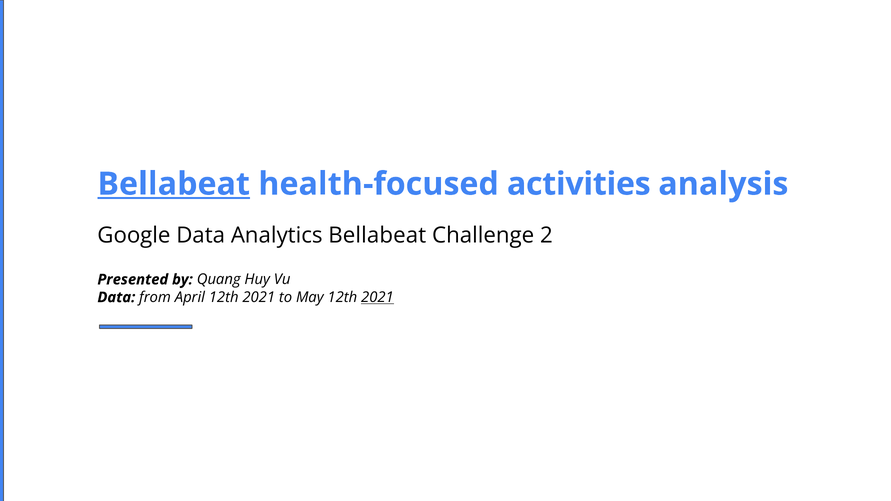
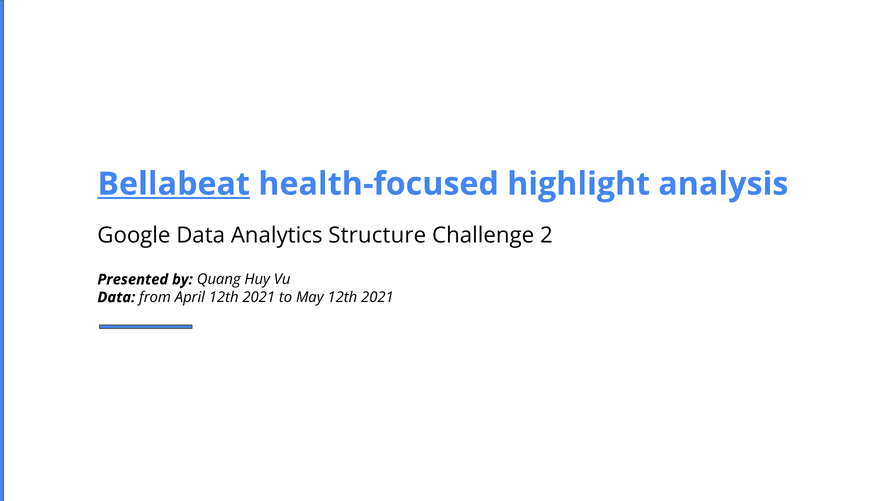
activities: activities -> highlight (579, 184)
Analytics Bellabeat: Bellabeat -> Structure (377, 235)
2021 underline: present -> none (377, 297)
